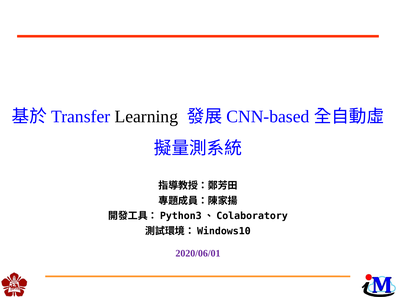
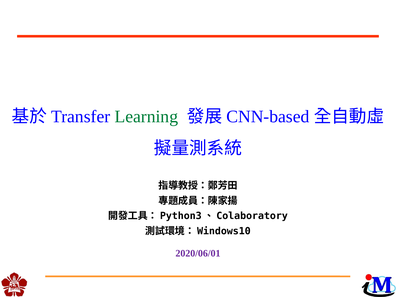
Learning colour: black -> green (146, 117)
